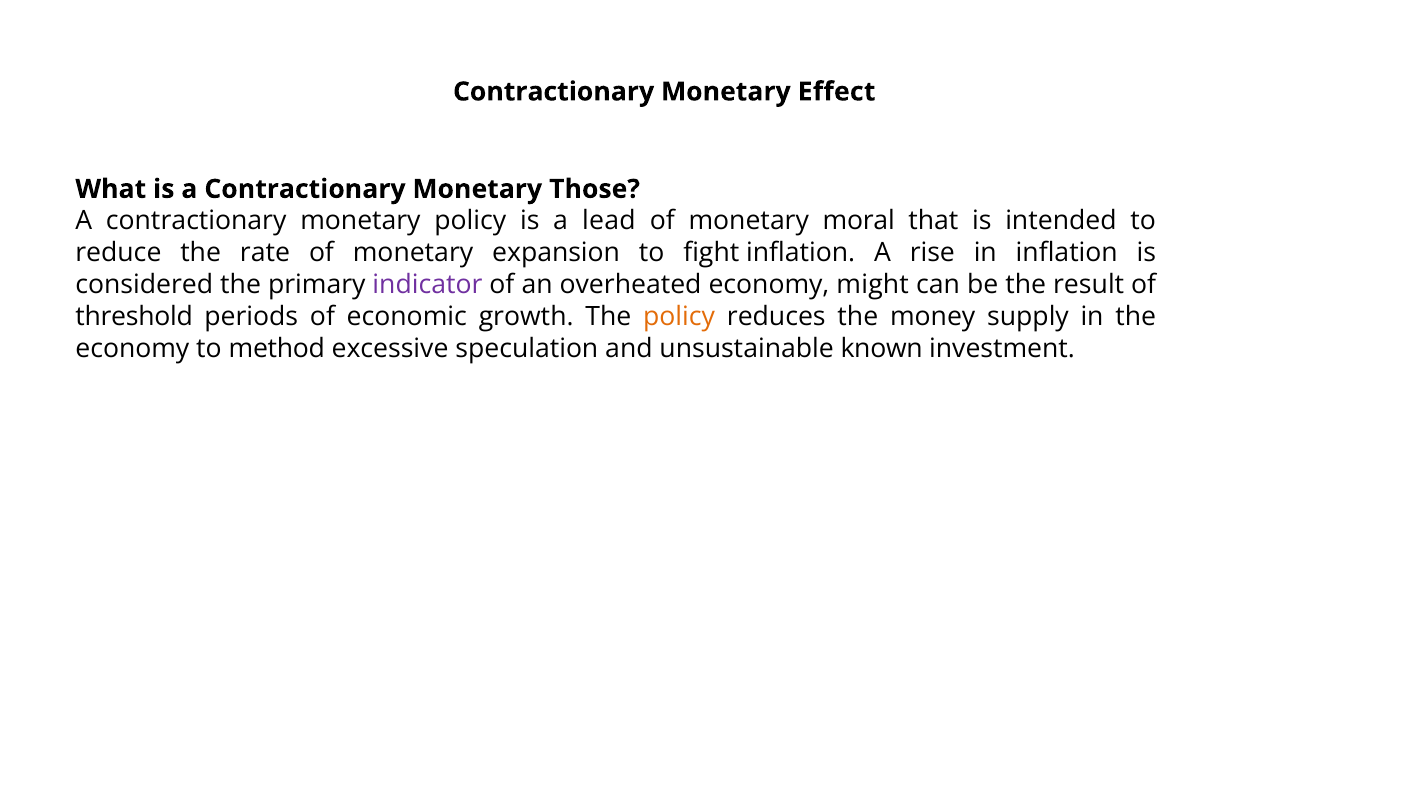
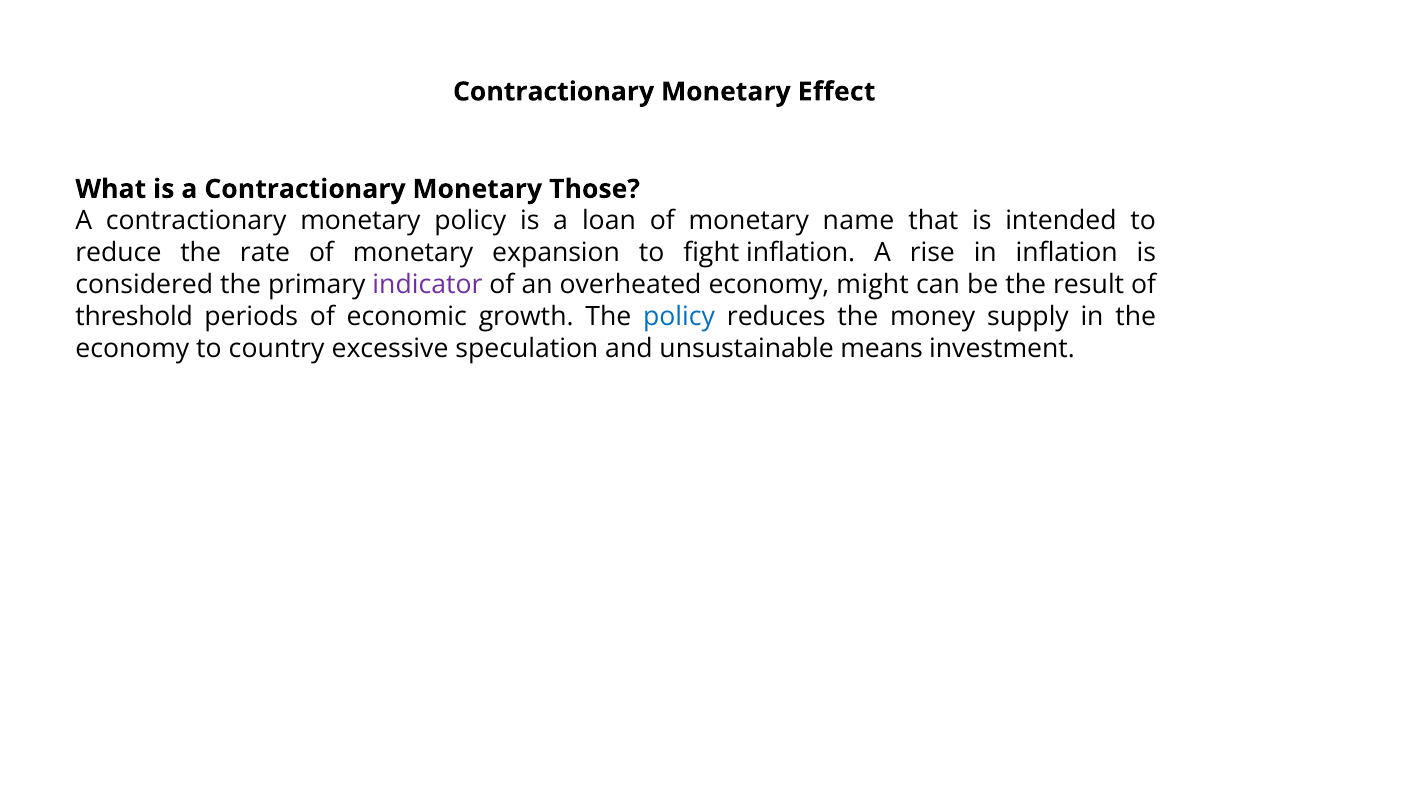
lead: lead -> loan (609, 221)
moral: moral -> name (858, 221)
policy colour: orange -> blue (679, 317)
method: method -> country (277, 349)
known: known -> means (882, 349)
